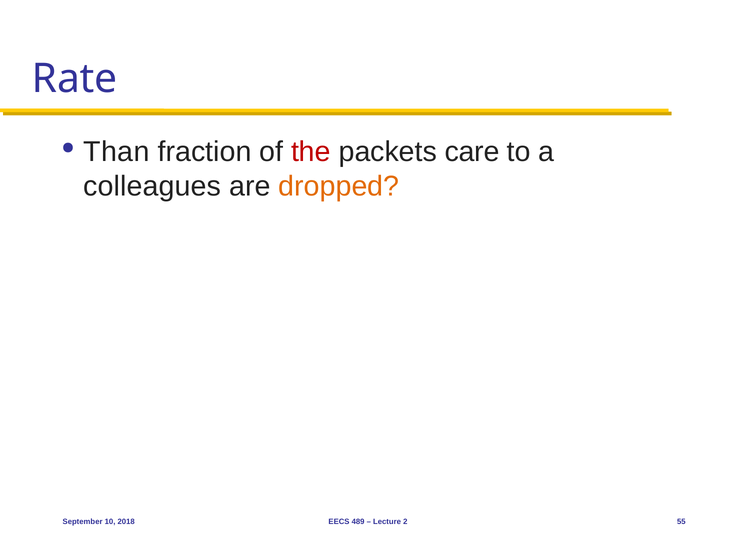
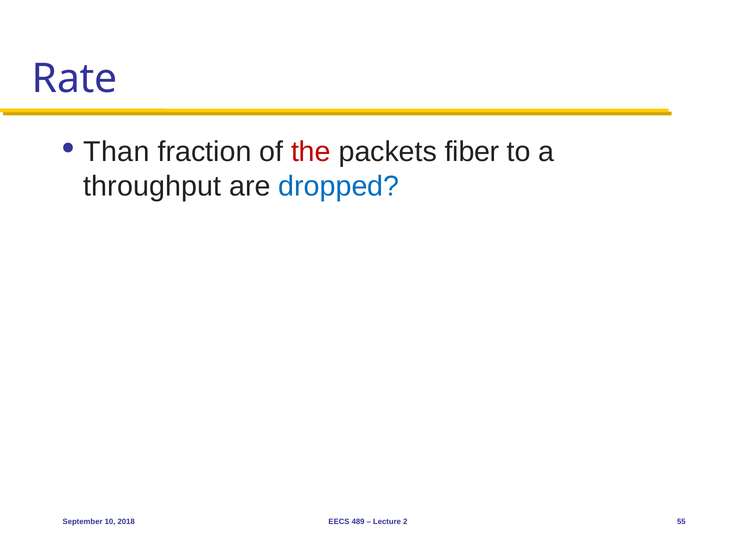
care: care -> fiber (472, 152)
colleagues: colleagues -> throughput (152, 186)
dropped colour: orange -> blue (339, 186)
